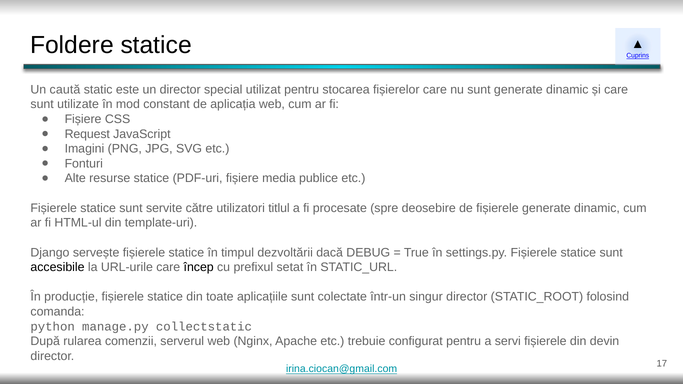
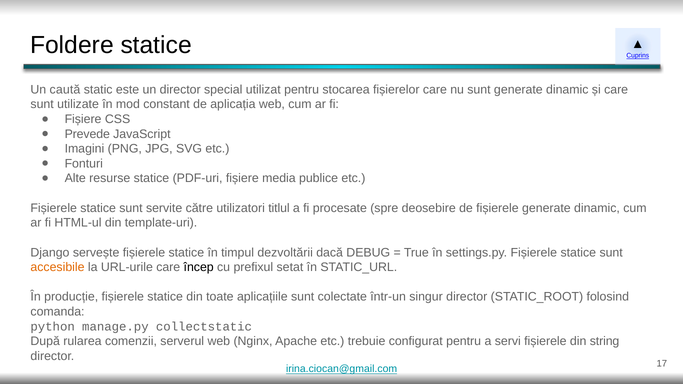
Request: Request -> Prevede (87, 134)
accesibile colour: black -> orange (58, 267)
devin: devin -> string (605, 341)
